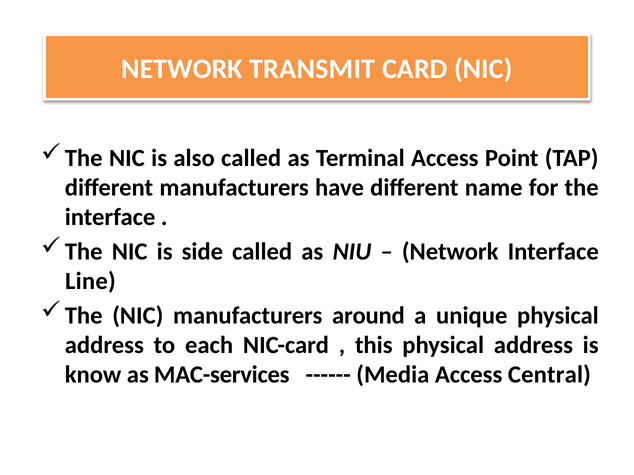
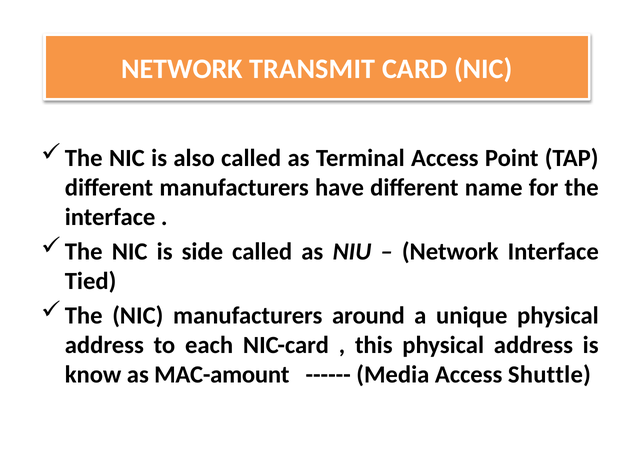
Line: Line -> Tied (91, 281)
MAC-services: MAC-services -> MAC-amount (222, 375)
Central: Central -> Shuttle (549, 375)
